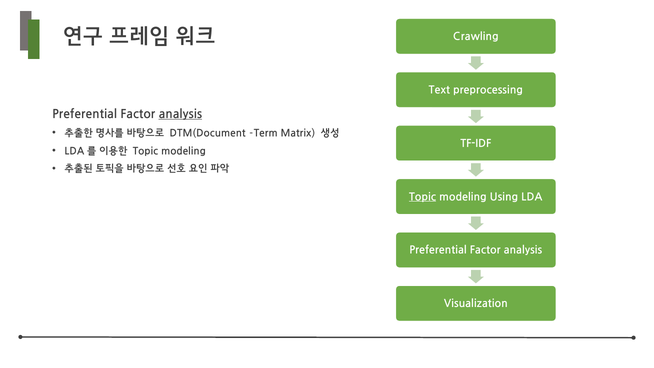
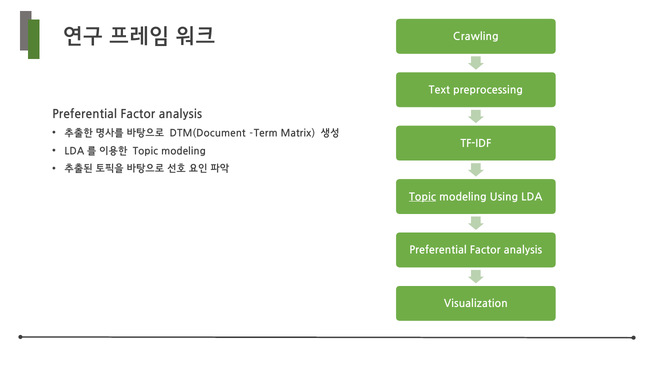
analysis underline: present -> none (180, 114)
